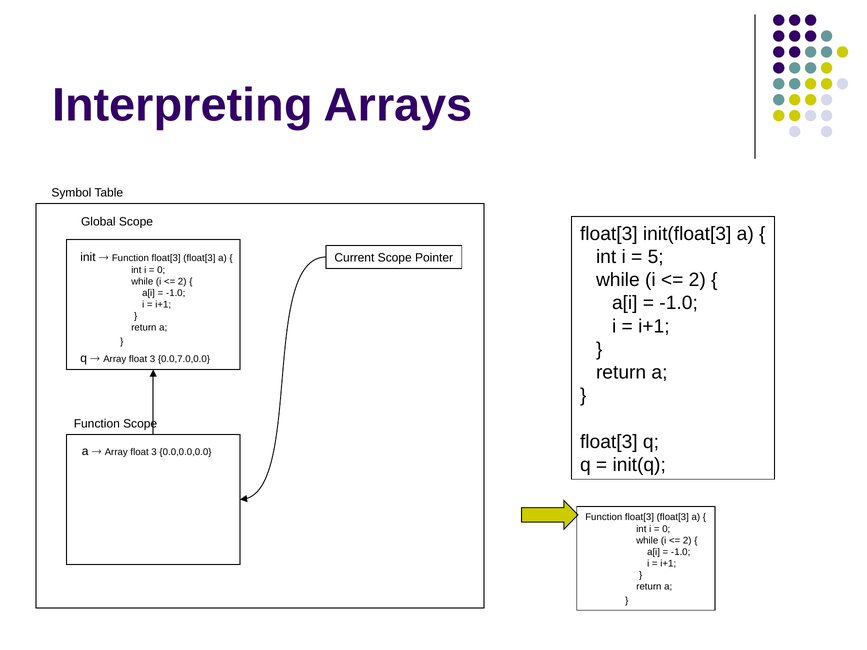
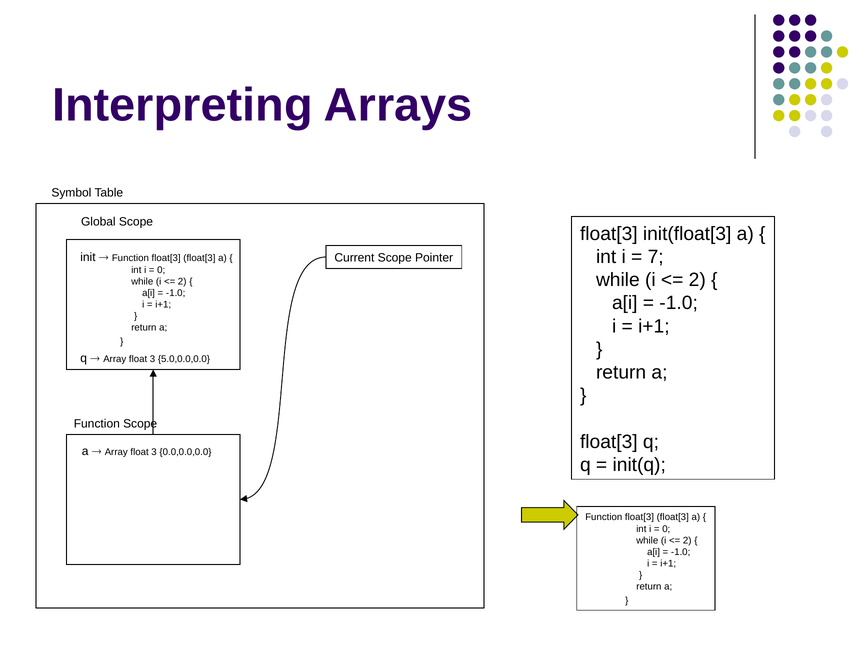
5: 5 -> 7 (656, 257)
0.0,7.0,0.0: 0.0,7.0,0.0 -> 5.0,0.0,0.0 (184, 359)
